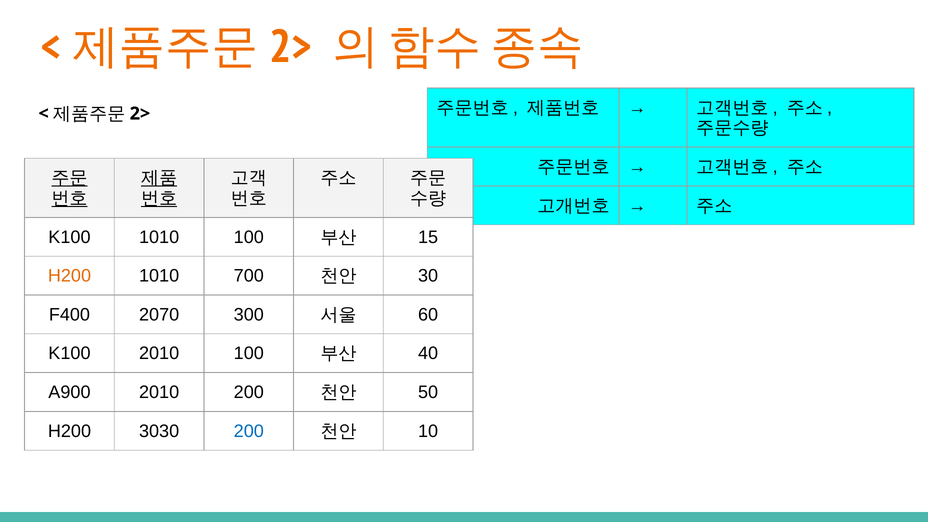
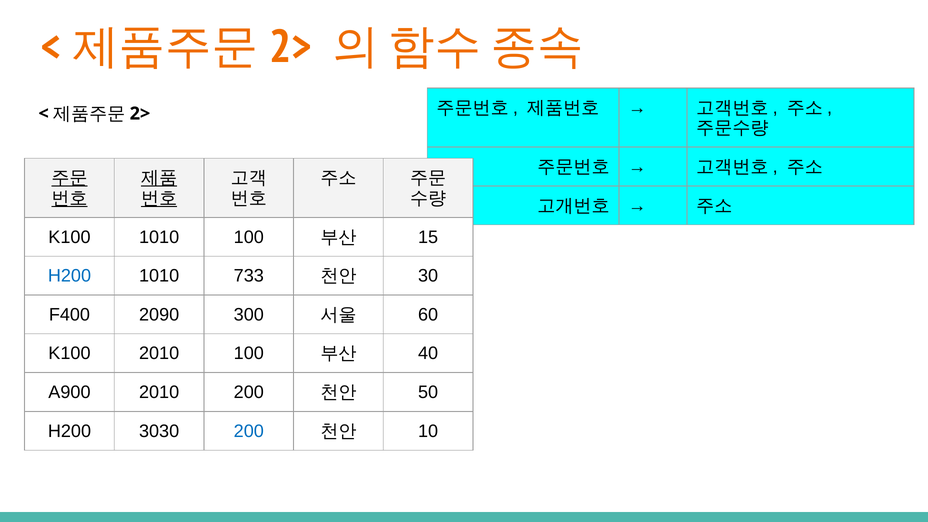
H200 colour: orange -> blue (69, 276)
700: 700 -> 733 (249, 276)
2070: 2070 -> 2090 (159, 315)
